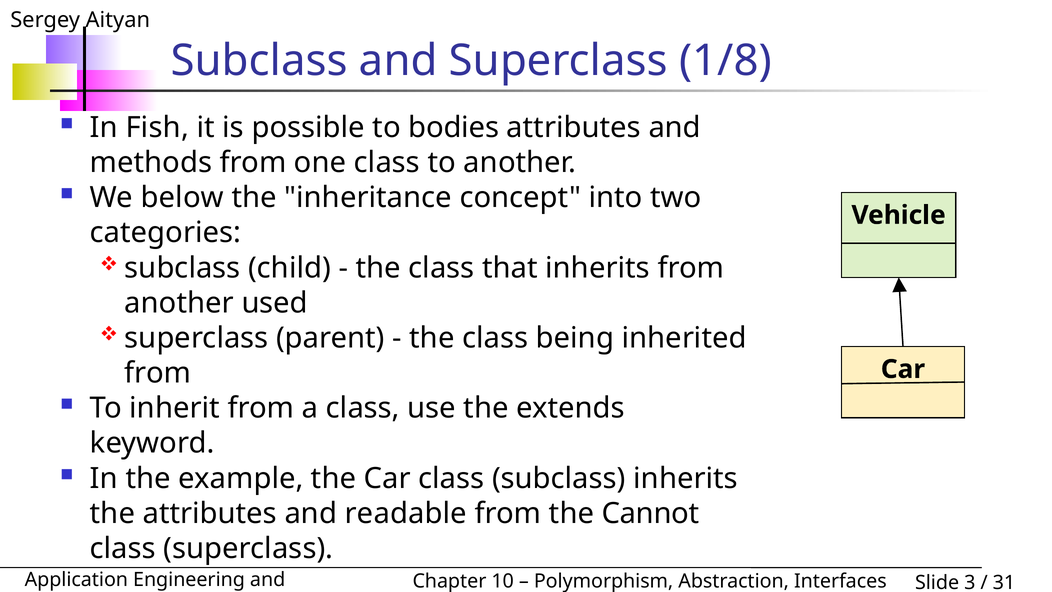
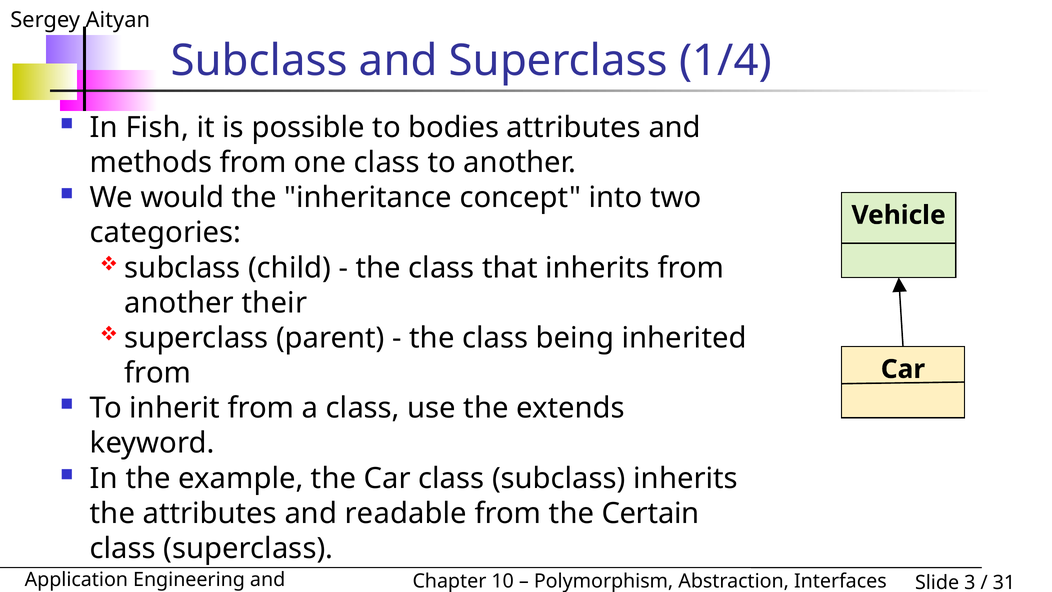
1/8: 1/8 -> 1/4 (725, 61)
below: below -> would (182, 198)
used: used -> their (274, 303)
Cannot: Cannot -> Certain (651, 513)
